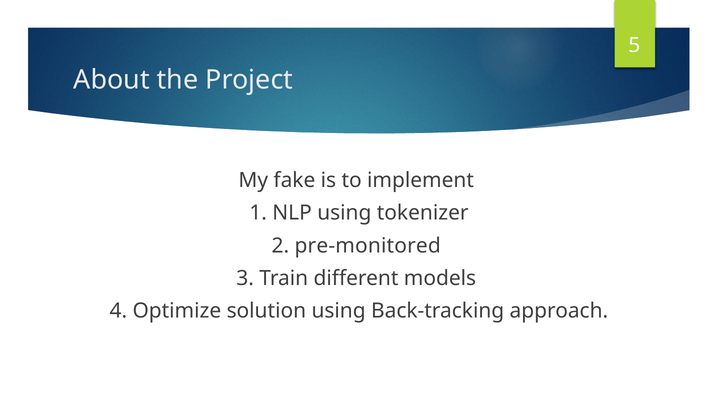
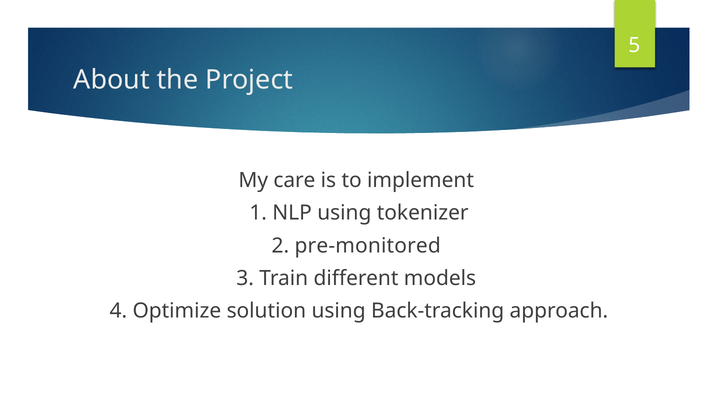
fake: fake -> care (294, 180)
